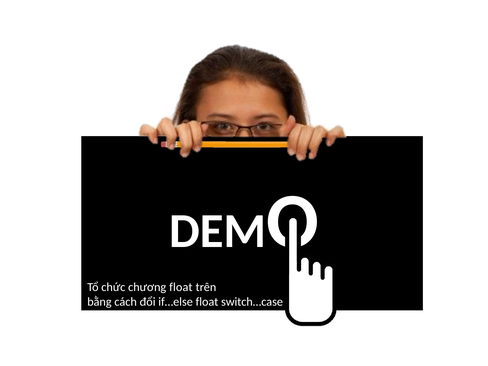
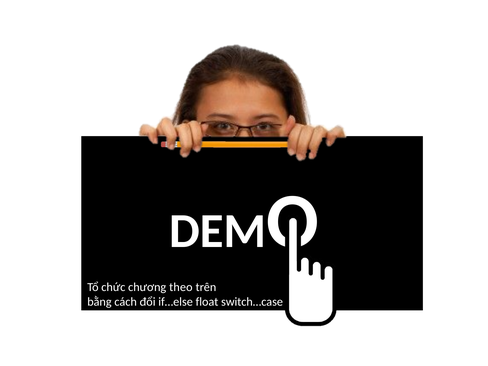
chương float: float -> theo (181, 287)
